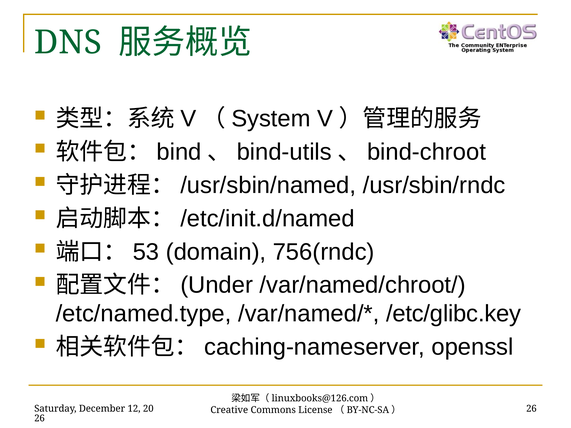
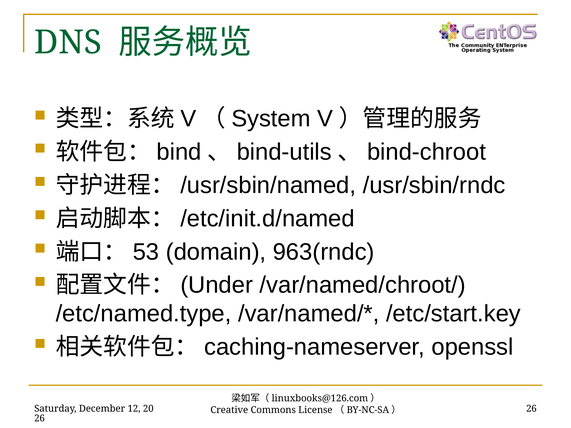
756(rndc: 756(rndc -> 963(rndc (324, 252)
/etc/glibc.key: /etc/glibc.key -> /etc/start.key (453, 314)
